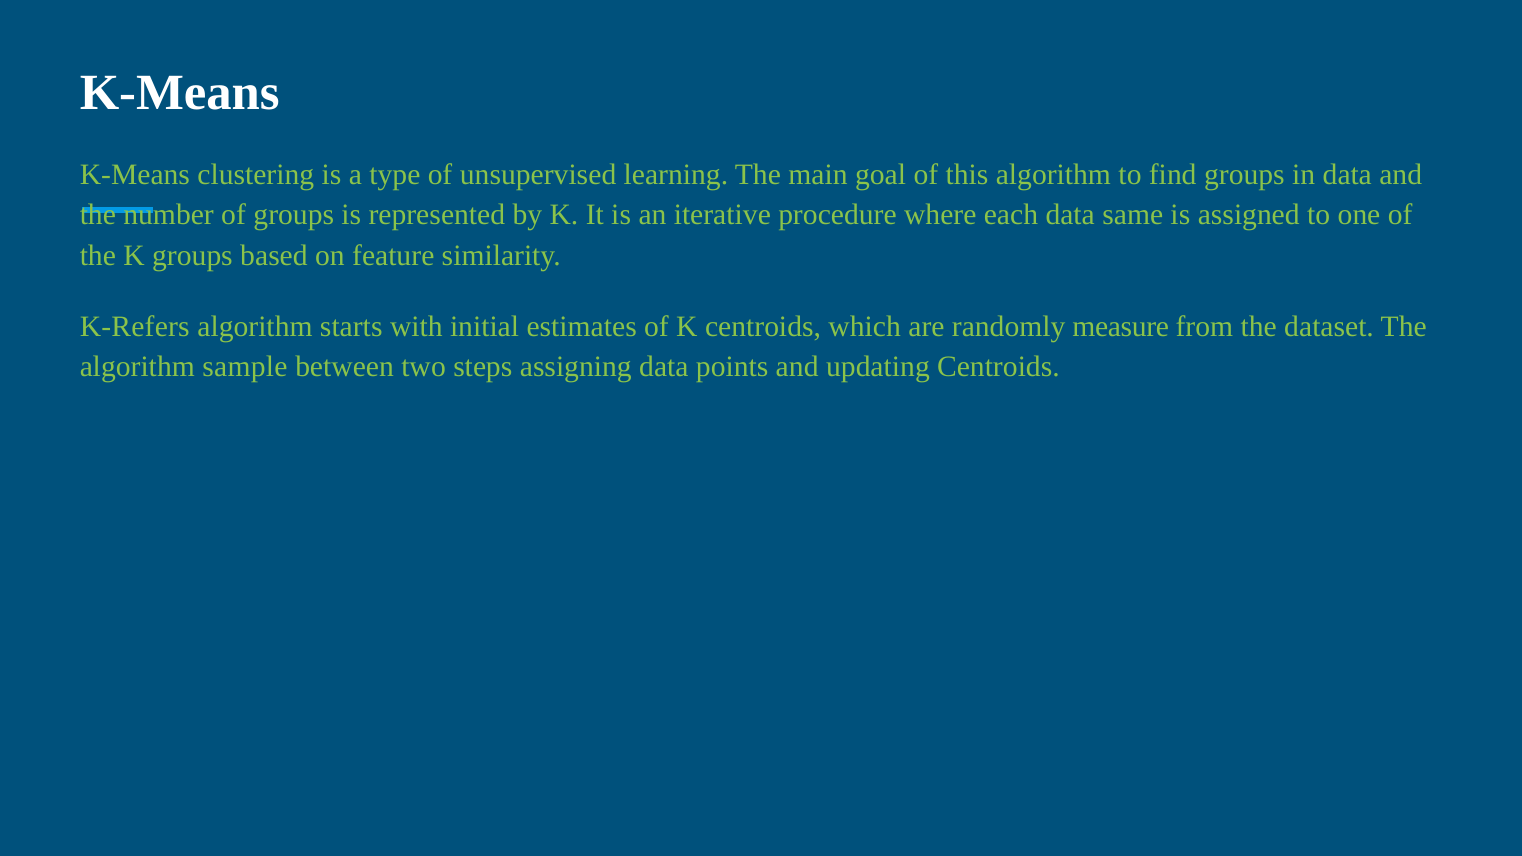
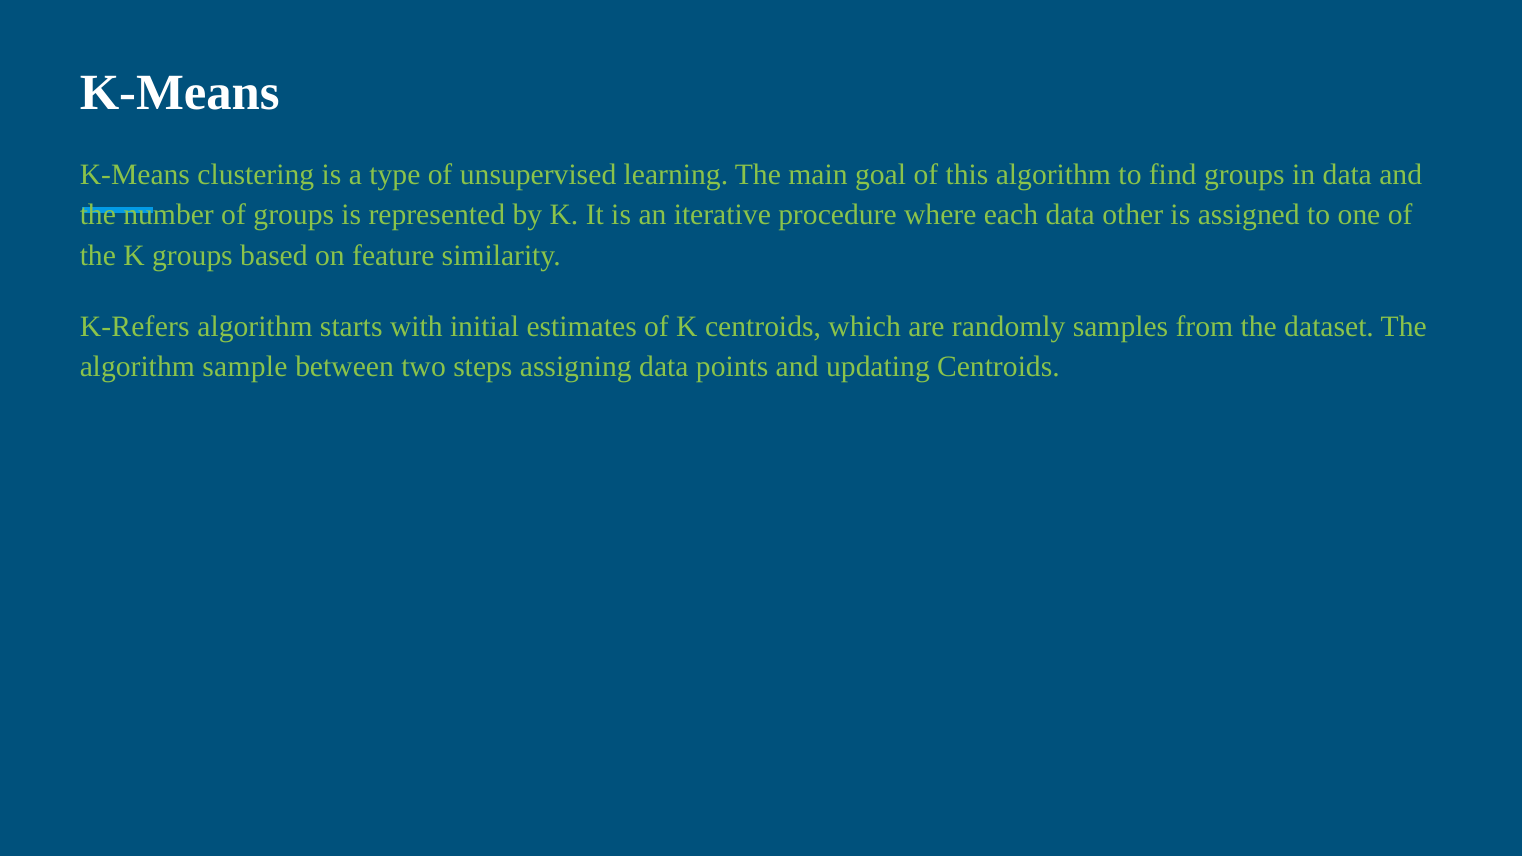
same: same -> other (1133, 215)
measure: measure -> samples (1121, 326)
